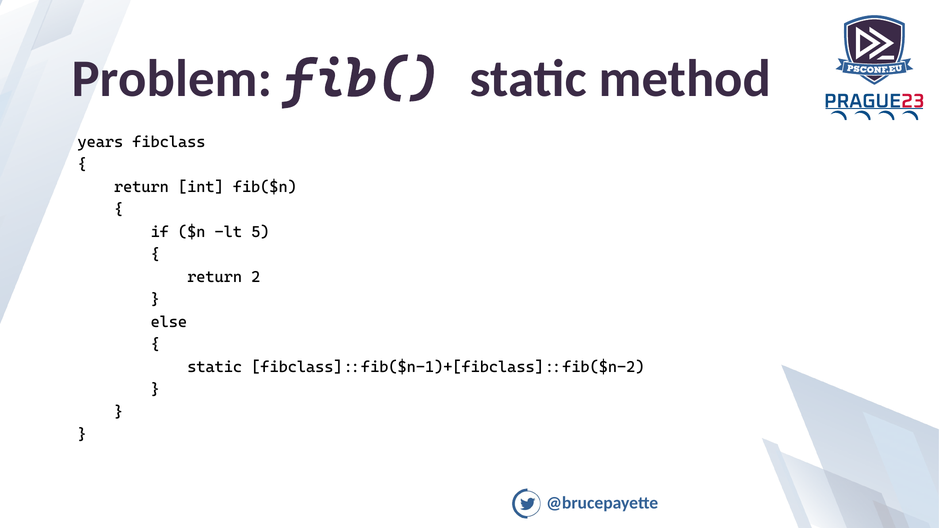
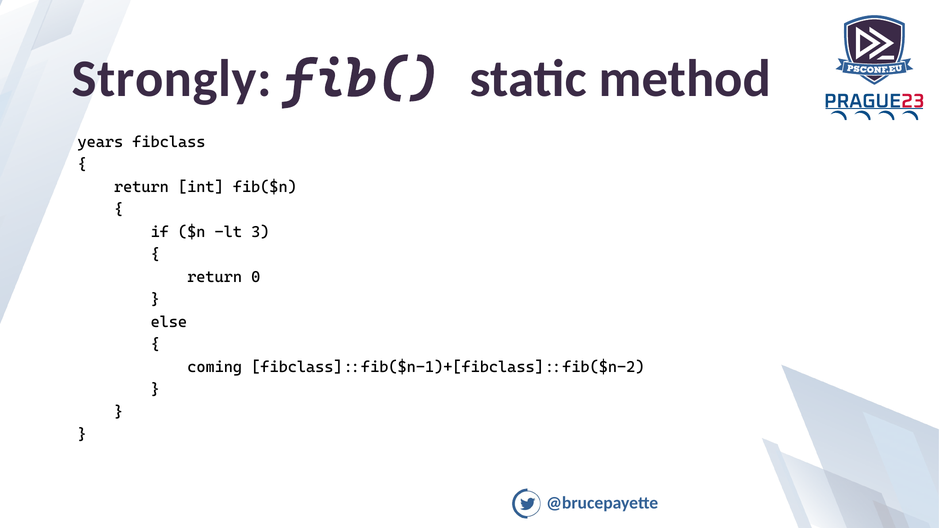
Problem: Problem -> Strongly (172, 79)
5: 5 -> 3 (260, 232)
2: 2 -> 0 (256, 277)
static: static -> coming (215, 367)
